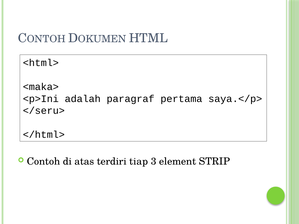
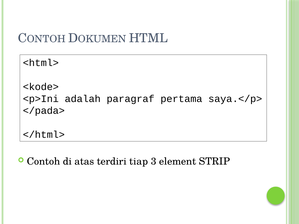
<maka>: <maka> -> <kode> (41, 87)
</seru>: </seru> -> </pada> (44, 111)
